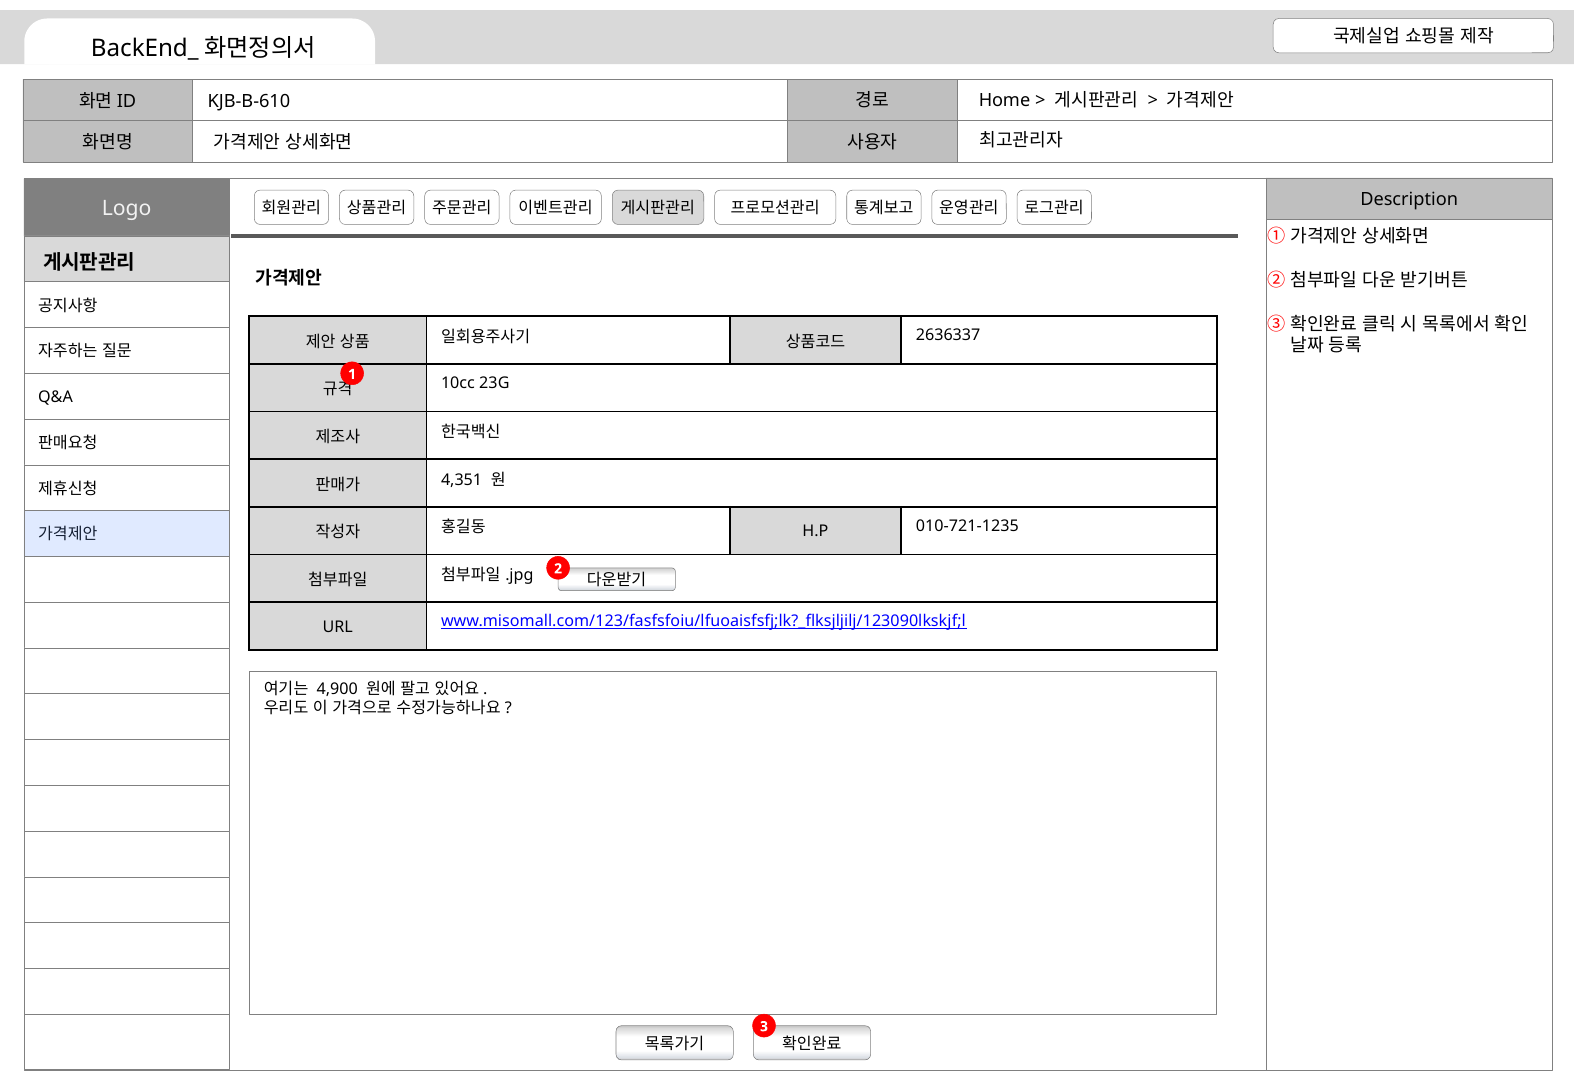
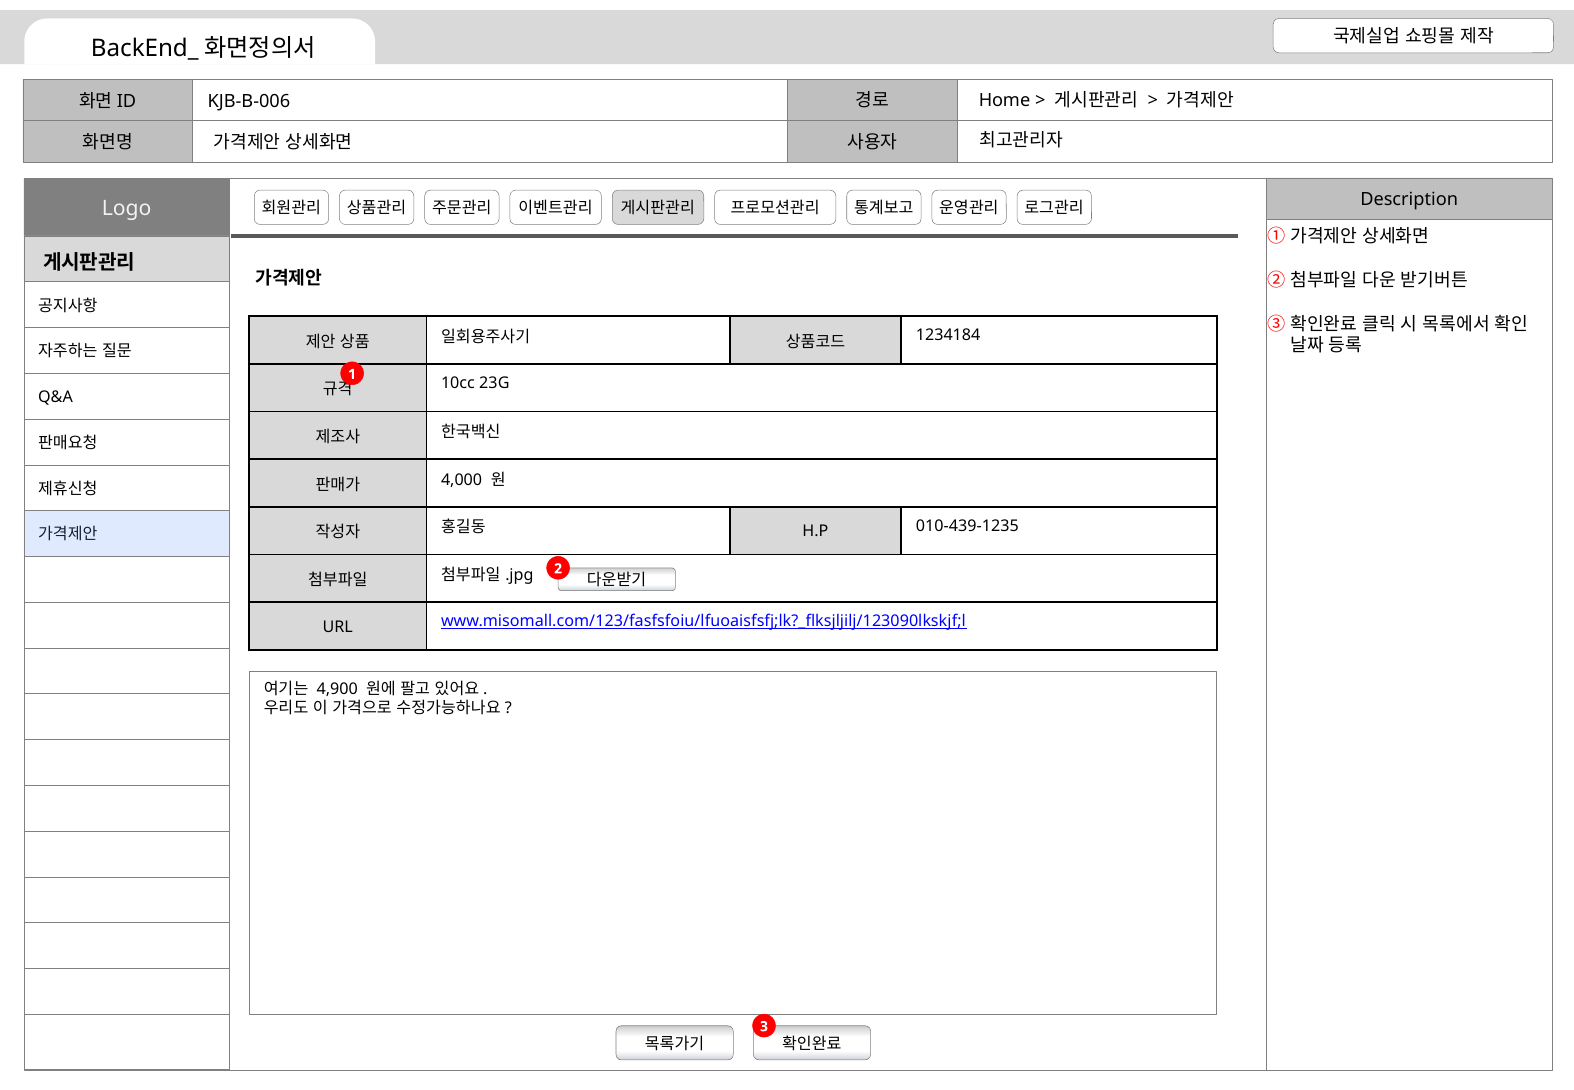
KJB-B-610: KJB-B-610 -> KJB-B-006 (249, 102)
2636337: 2636337 -> 1234184 (948, 335)
4,351: 4,351 -> 4,000 (462, 480)
010-721-1235: 010-721-1235 -> 010-439-1235 (967, 526)
